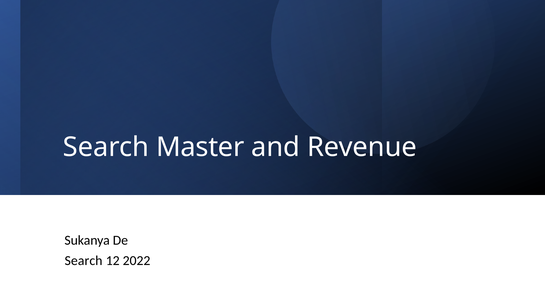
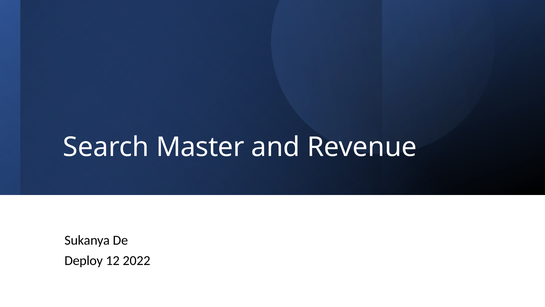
Search: Search -> Deploy (84, 260)
